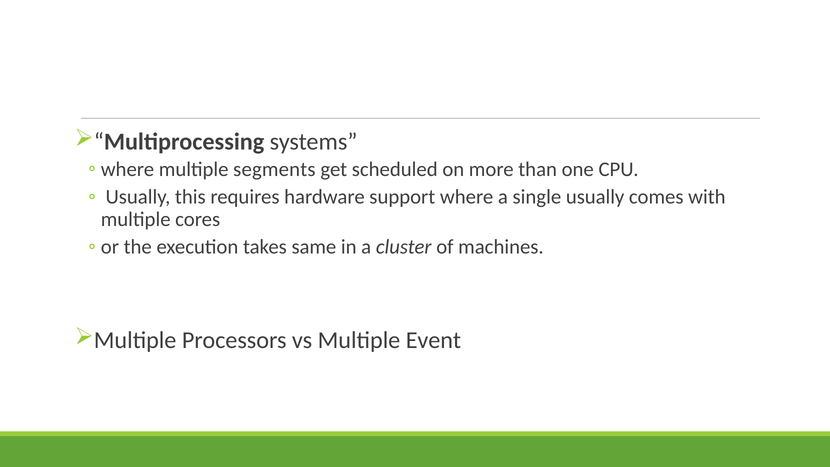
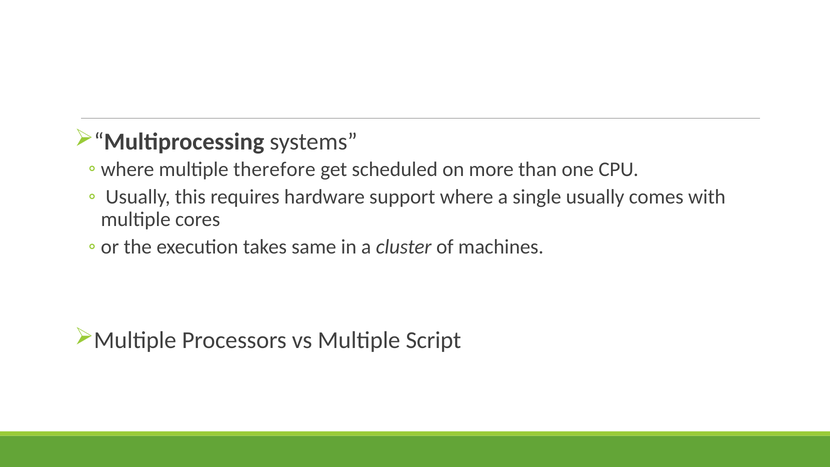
segments: segments -> therefore (274, 169)
Event: Event -> Script (433, 340)
